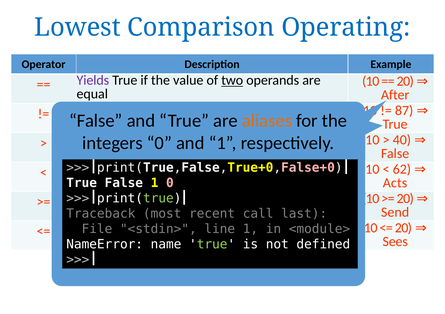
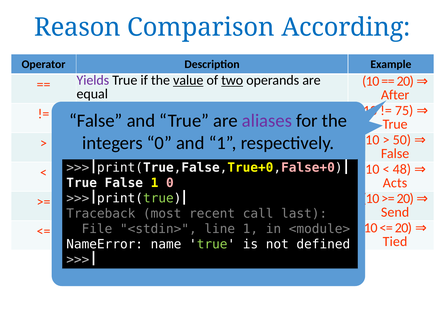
Lowest: Lowest -> Reason (78, 28)
Operating: Operating -> According (346, 28)
value underline: none -> present (188, 80)
87: 87 -> 75 (404, 111)
aliases colour: orange -> purple (267, 121)
40: 40 -> 50 (402, 140)
62: 62 -> 48 (402, 169)
Sees: Sees -> Tied (395, 241)
